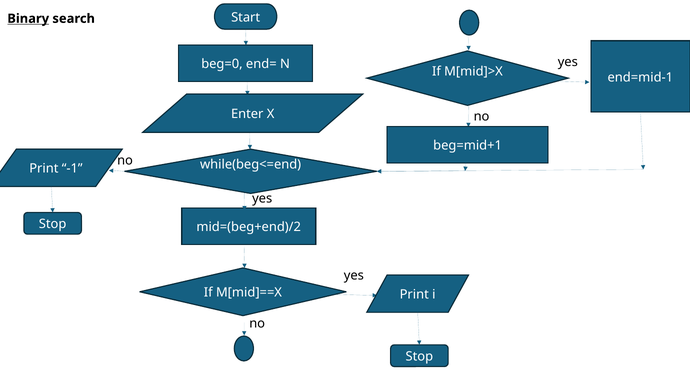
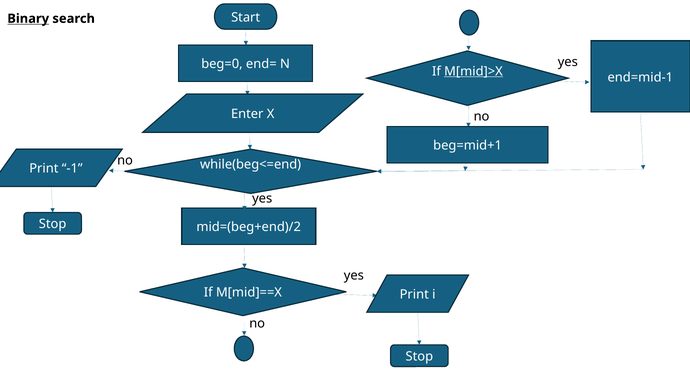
M[mid]>X underline: none -> present (474, 71)
